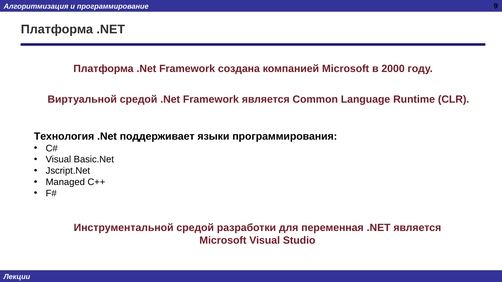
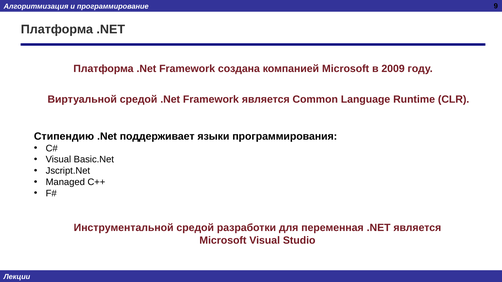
2000: 2000 -> 2009 (393, 69)
Технология: Технология -> Стипендию (64, 137)
